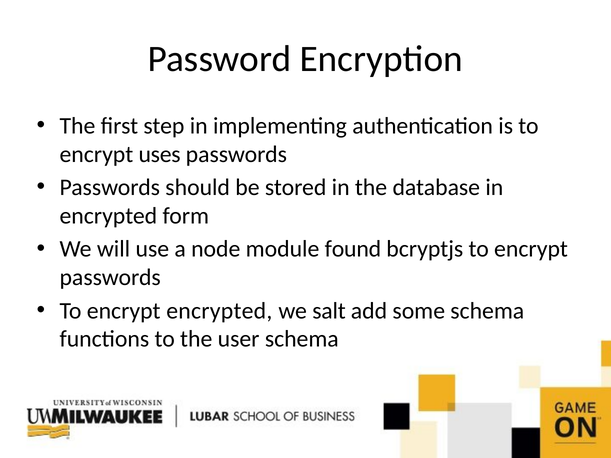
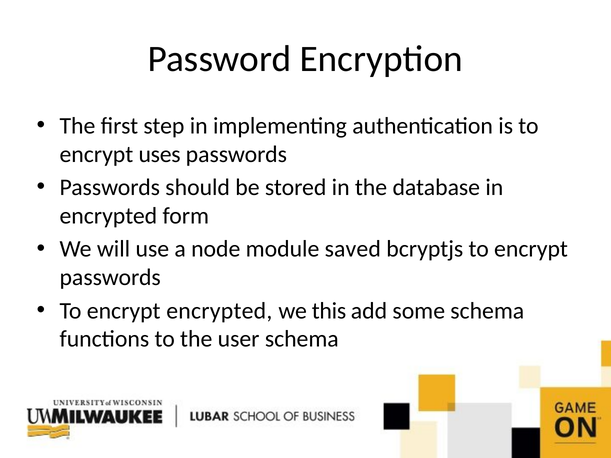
found: found -> saved (353, 249)
salt: salt -> this (329, 311)
